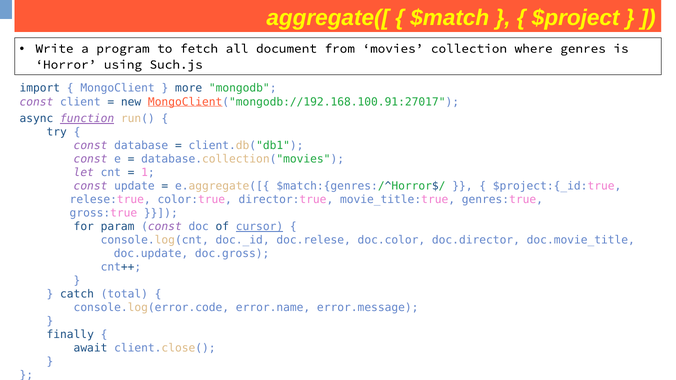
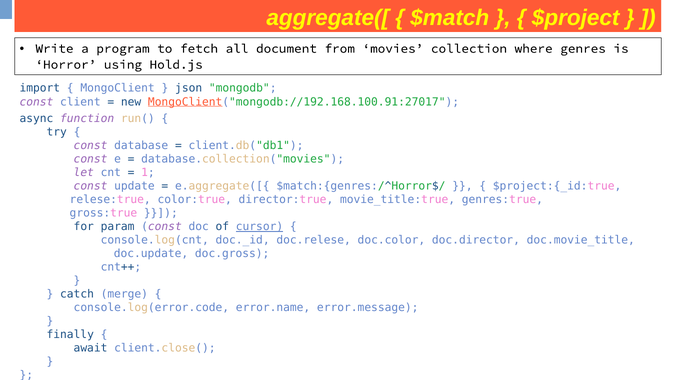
Such.js: Such.js -> Hold.js (176, 65)
more: more -> json (189, 88)
function underline: present -> none (87, 119)
total: total -> merge (124, 294)
